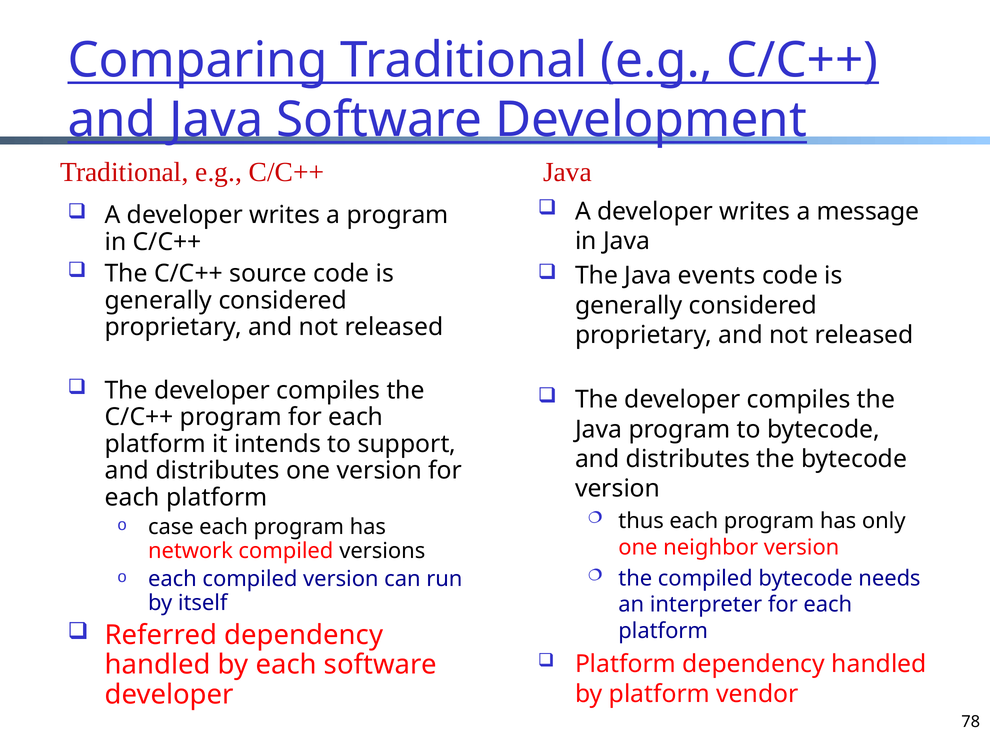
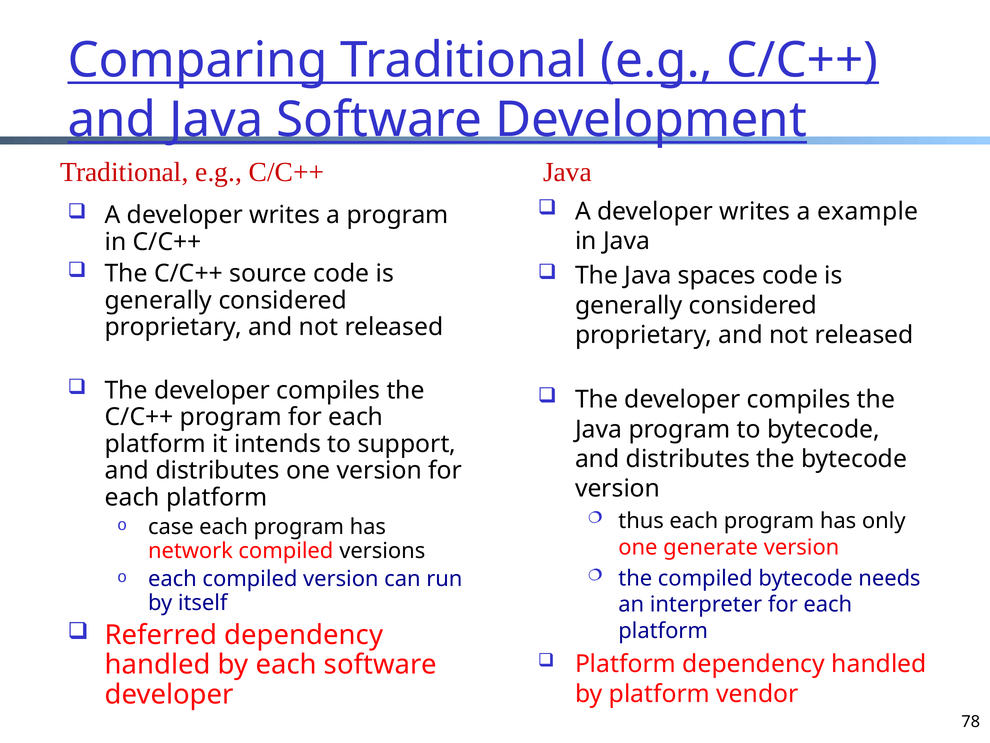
message: message -> example (868, 211)
events: events -> spaces (717, 276)
neighbor: neighbor -> generate (711, 547)
